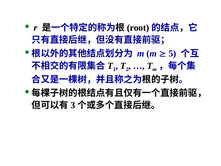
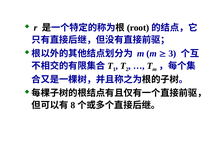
5: 5 -> 3 (172, 53)
3: 3 -> 8 (73, 105)
